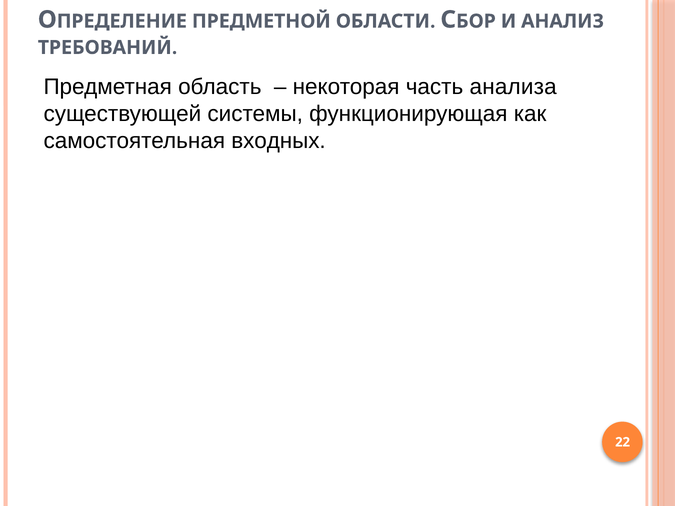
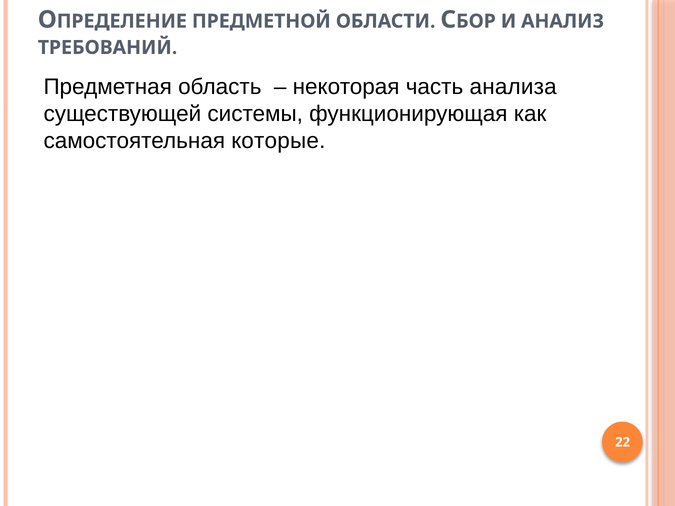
входных: входных -> которые (278, 141)
